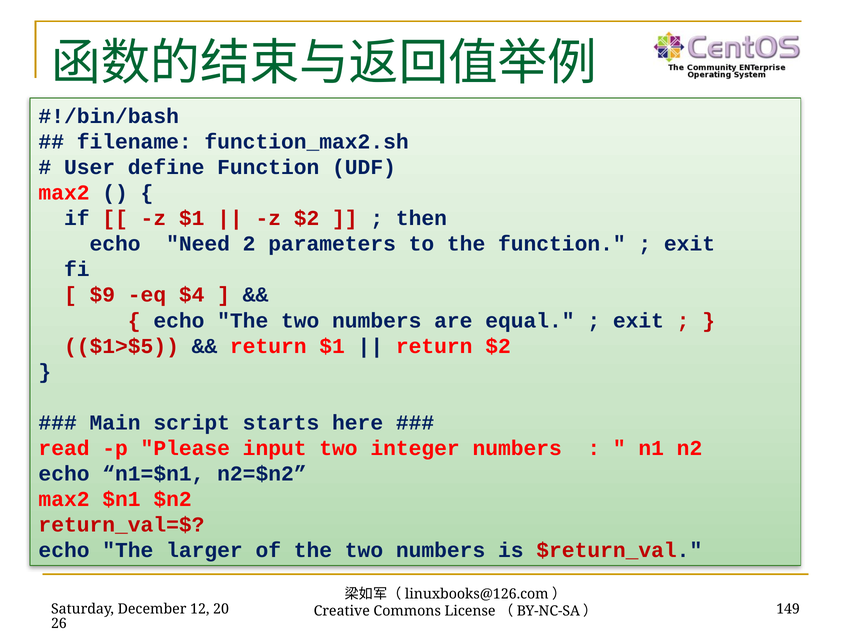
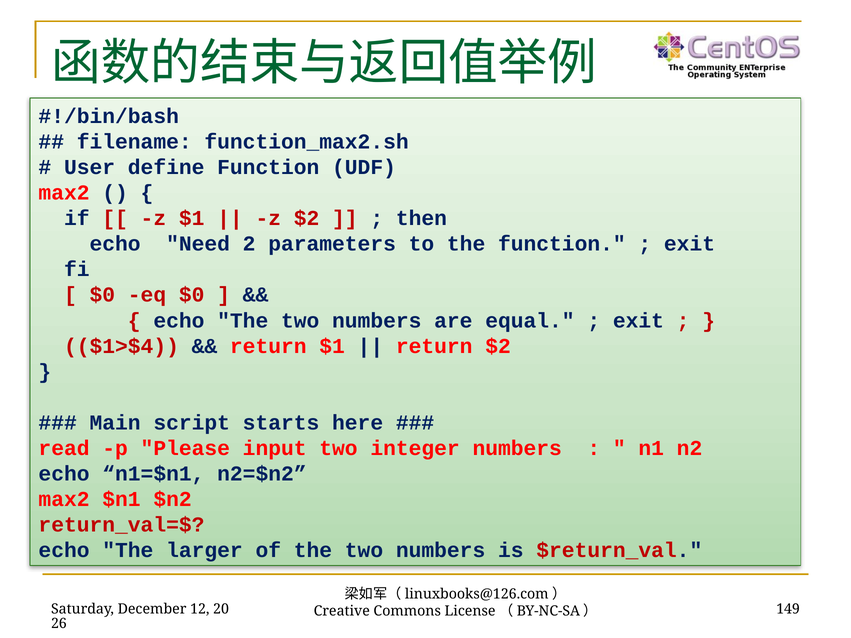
$9: $9 -> $0 (102, 295)
eq $4: $4 -> $0 (192, 295)
$1>$5: $1>$5 -> $1>$4 (121, 346)
